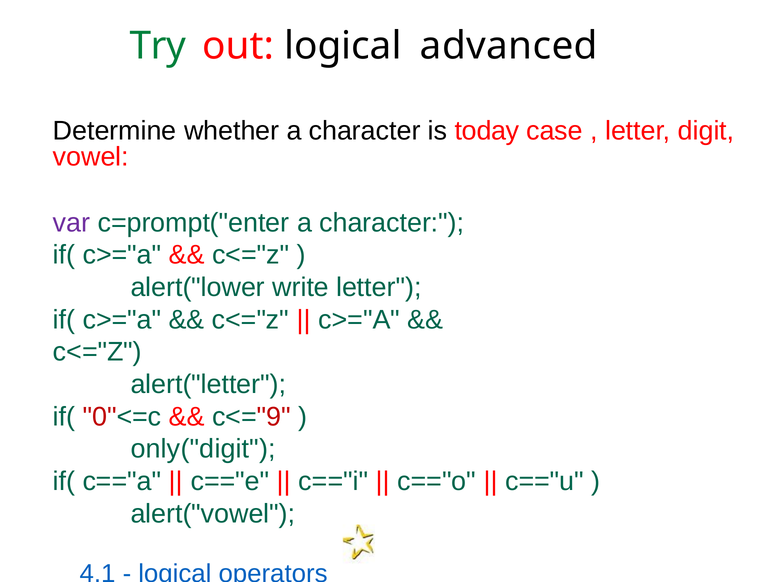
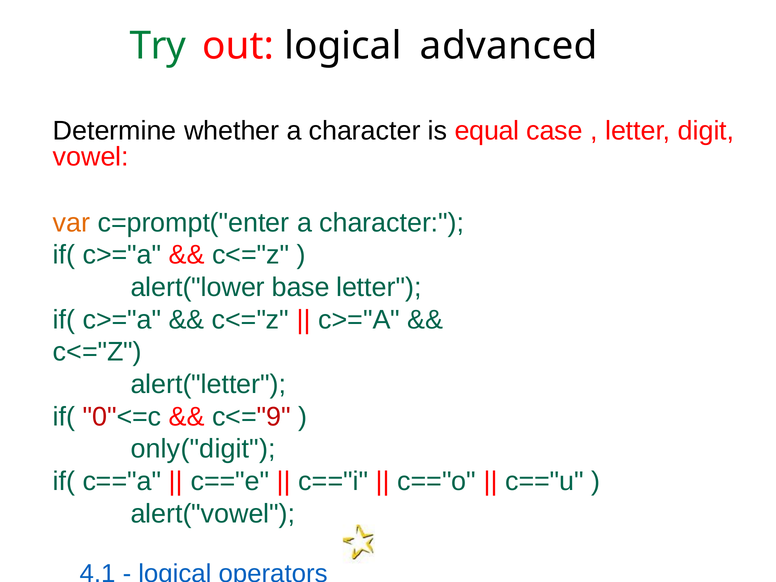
today: today -> equal (487, 131)
var colour: purple -> orange (72, 223)
write: write -> base (301, 287)
